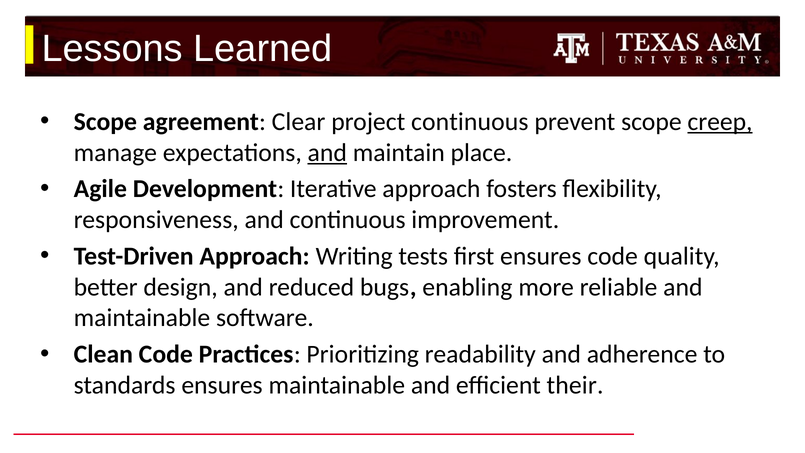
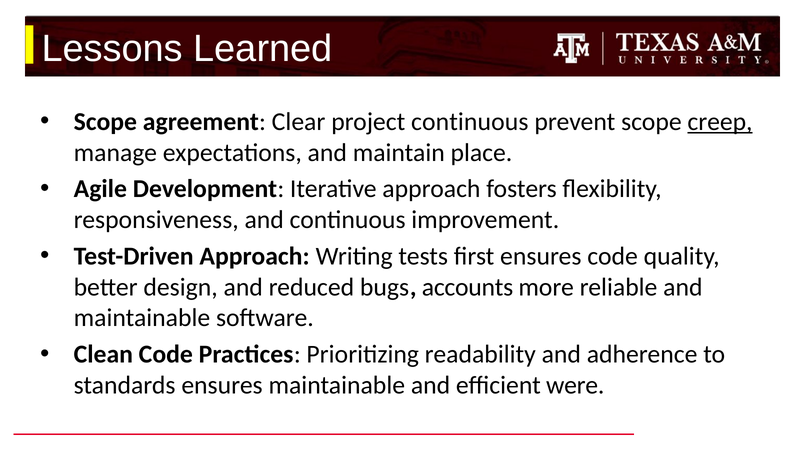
and underline: present -> none (327, 153)
enabling: enabling -> accounts (468, 287)
their: their -> were (575, 385)
